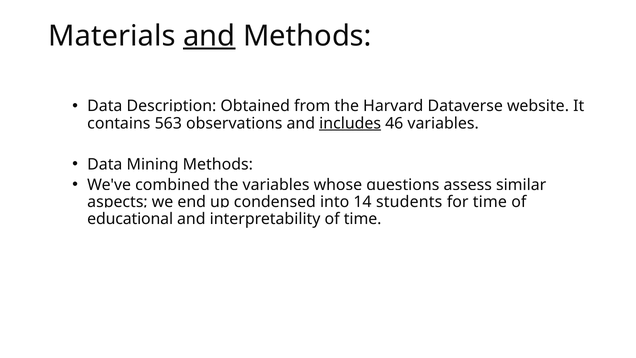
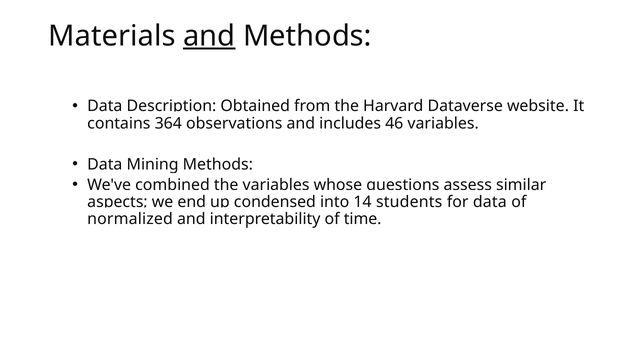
563: 563 -> 364 (168, 123)
includes underline: present -> none (350, 123)
for time: time -> data (490, 202)
educational: educational -> normalized (130, 219)
